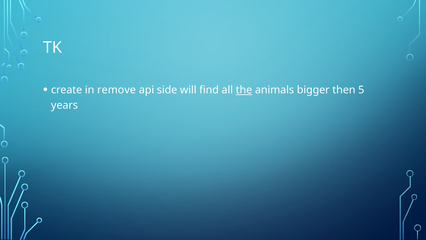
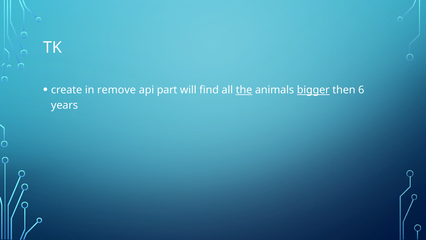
side: side -> part (167, 90)
bigger underline: none -> present (313, 90)
5: 5 -> 6 (361, 90)
